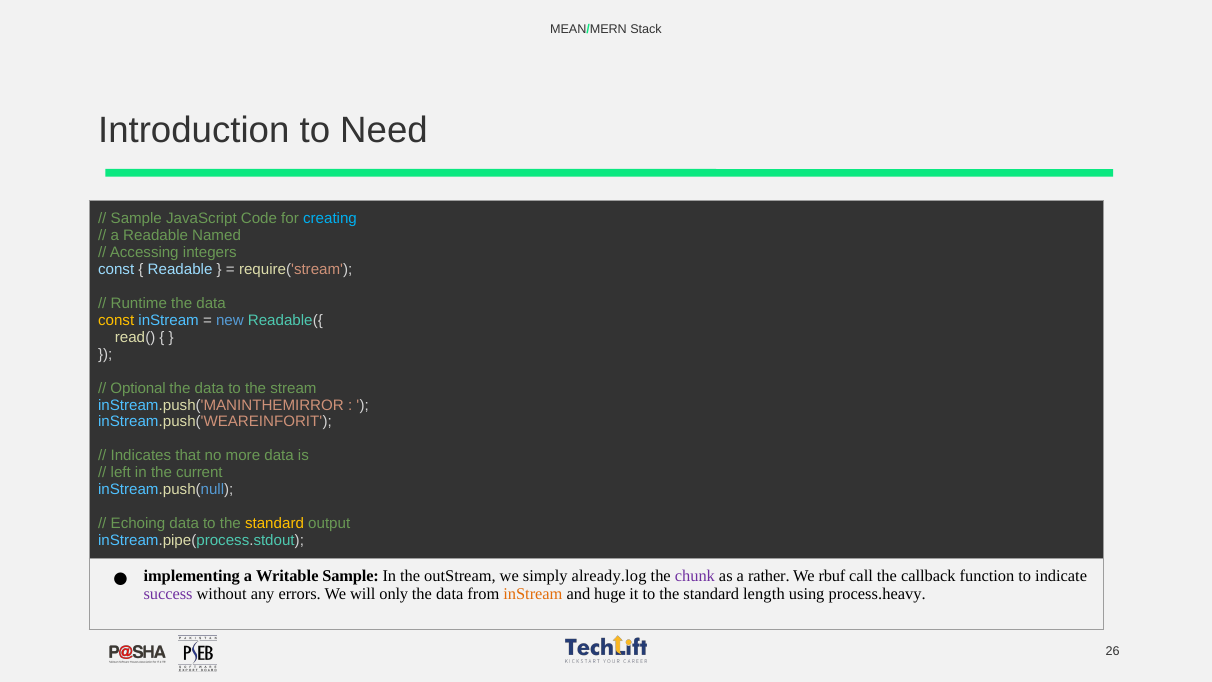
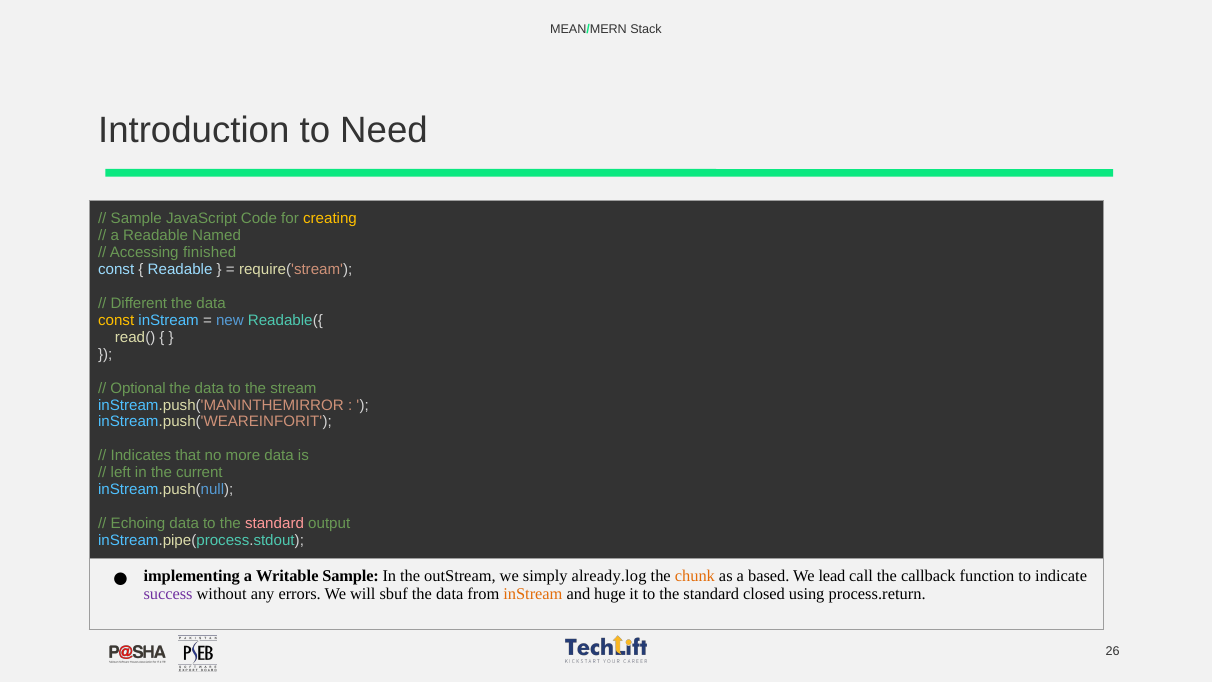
creating colour: light blue -> yellow (330, 218)
integers: integers -> finished (210, 252)
Runtime: Runtime -> Different (139, 303)
standard colour: yellow -> pink (275, 524)
chunk colour: purple -> orange (695, 576)
rather: rather -> based (769, 576)
rbuf: rbuf -> lead (832, 576)
only: only -> sbuf (394, 594)
length: length -> closed (764, 594)
process.heavy: process.heavy -> process.return (877, 594)
